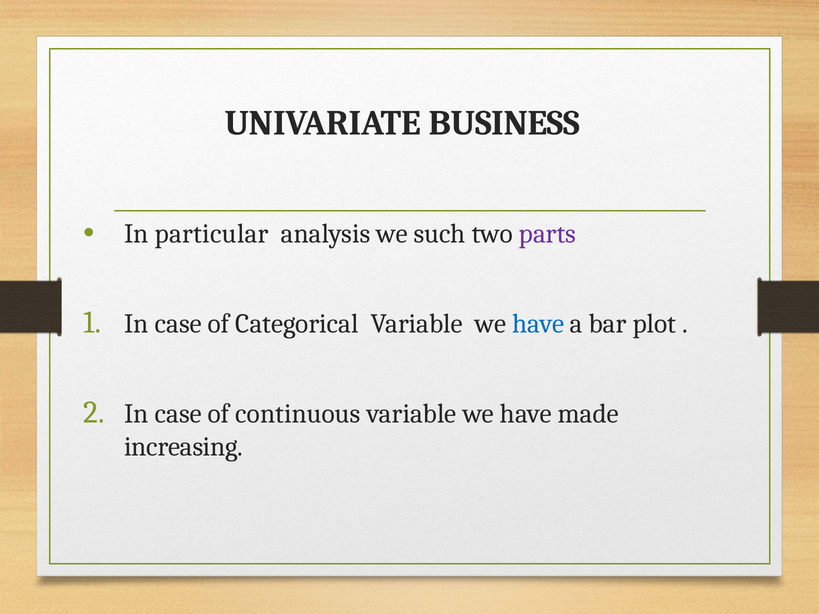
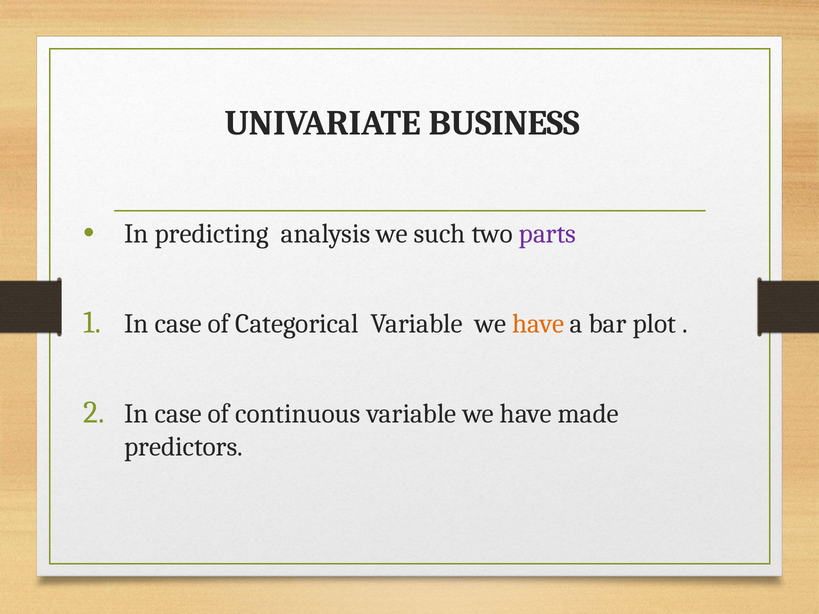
particular: particular -> predicting (212, 234)
have colour: blue -> orange (538, 324)
increasing: increasing -> predictors (184, 447)
